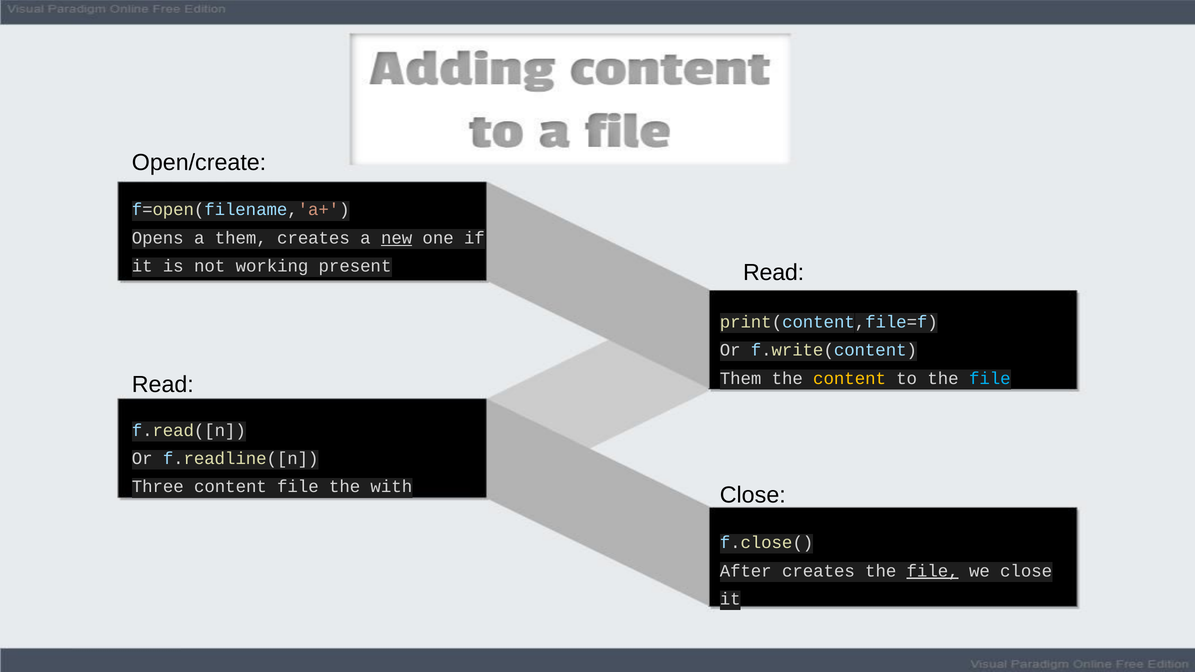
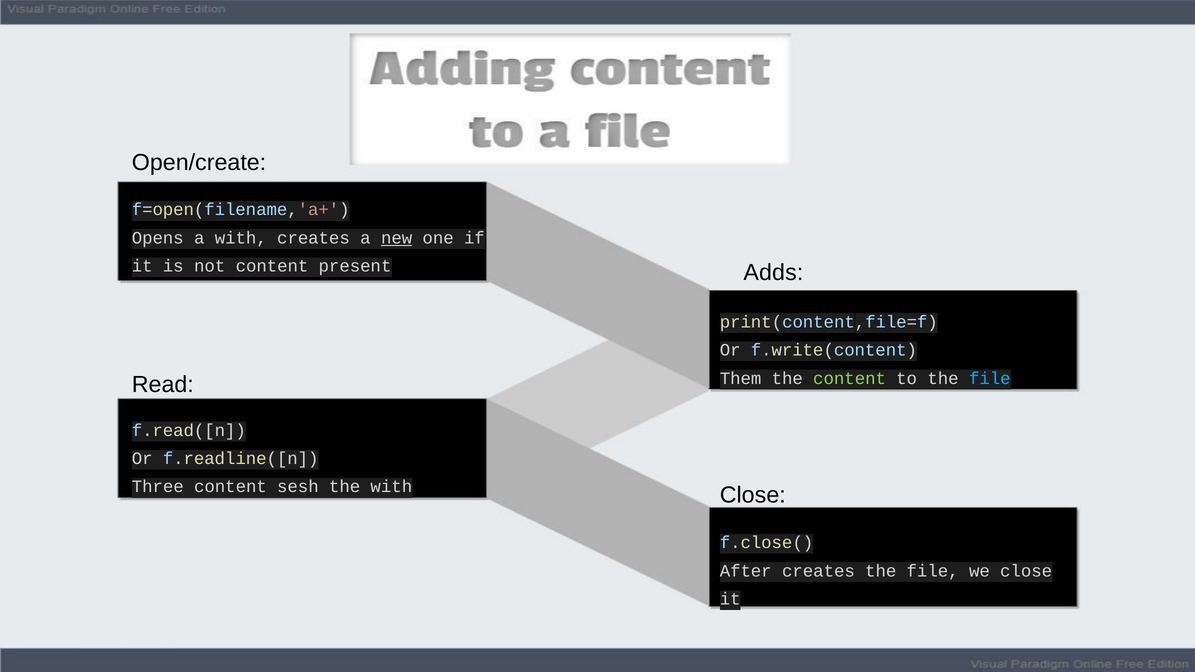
a them: them -> with (241, 238)
not working: working -> content (272, 266)
Read: Read -> Adds (773, 273)
content colour: yellow -> light green (850, 378)
content file: file -> sesh (298, 487)
file underline: present -> none (933, 571)
